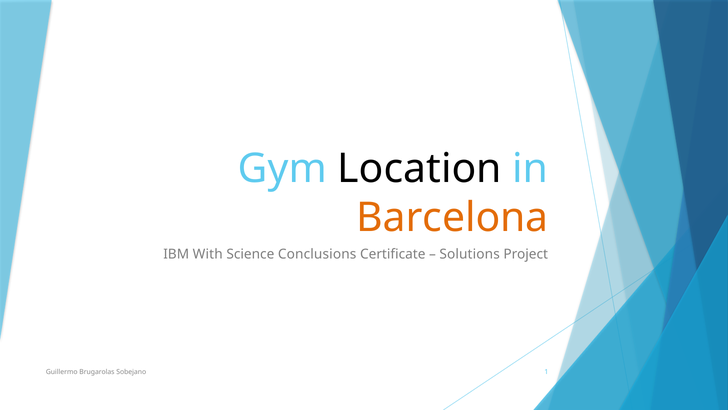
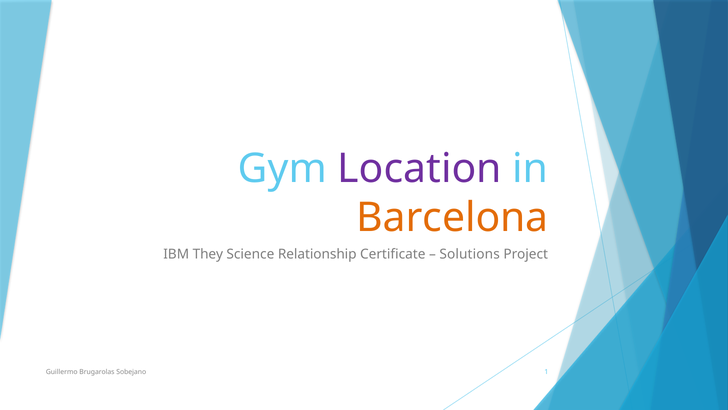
Location colour: black -> purple (420, 168)
With: With -> They (208, 254)
Conclusions: Conclusions -> Relationship (317, 254)
